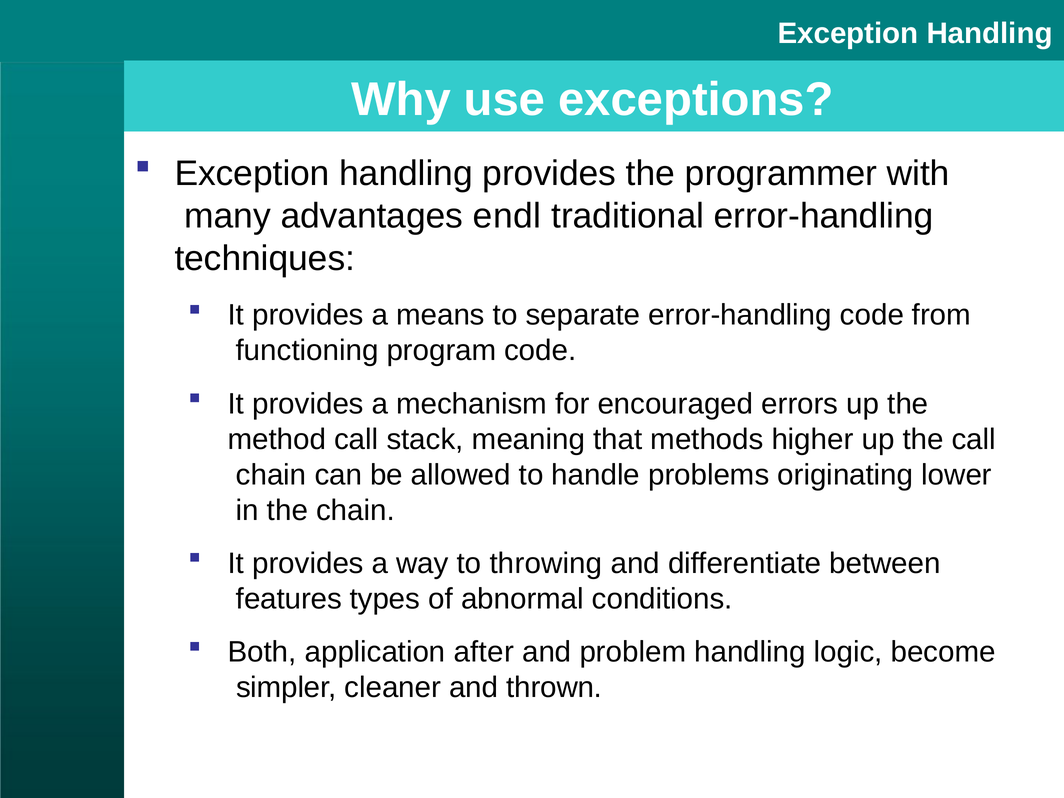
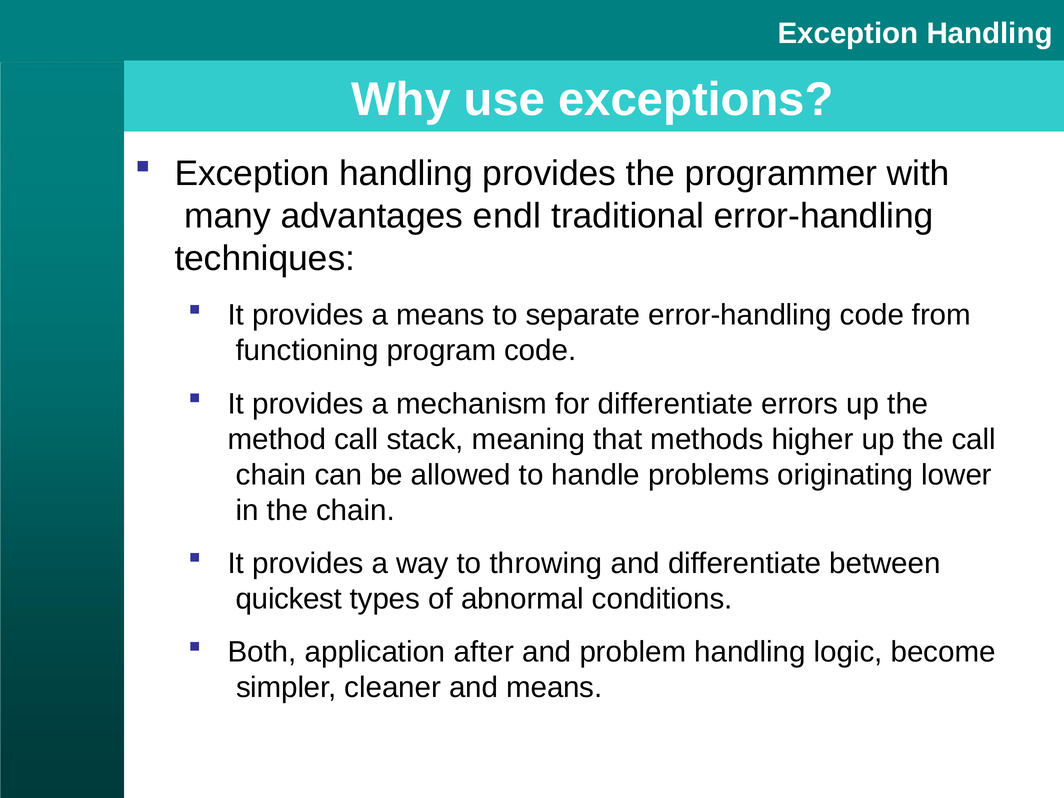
for encouraged: encouraged -> differentiate (675, 404)
features: features -> quickest (289, 599)
and thrown: thrown -> means (554, 688)
